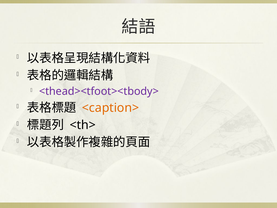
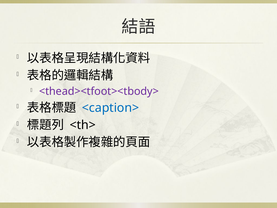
<caption> colour: orange -> blue (111, 108)
